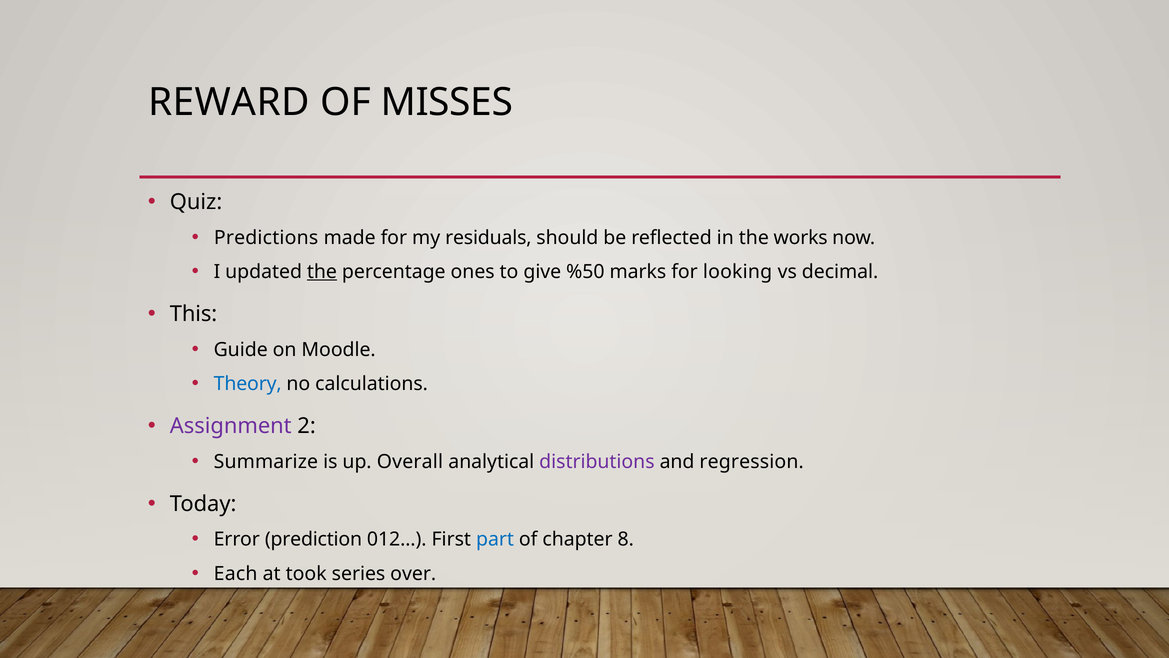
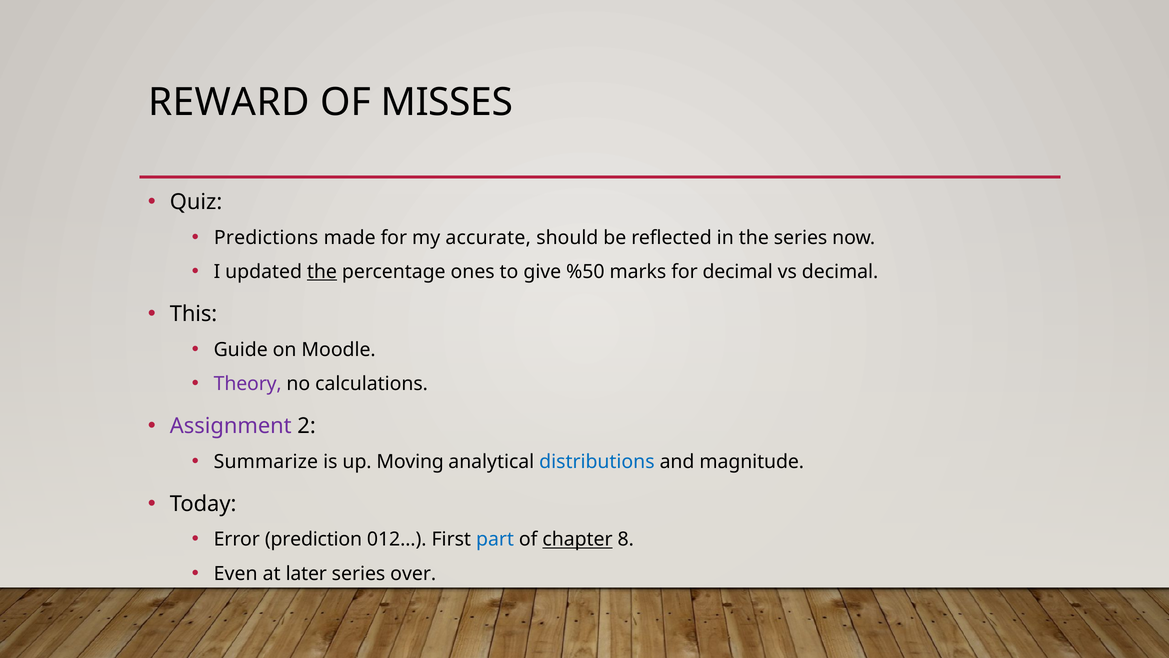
residuals: residuals -> accurate (488, 237)
the works: works -> series (801, 237)
for looking: looking -> decimal (738, 272)
Theory colour: blue -> purple (248, 383)
Overall: Overall -> Moving (410, 461)
distributions colour: purple -> blue (597, 461)
regression: regression -> magnitude (752, 461)
chapter underline: none -> present (577, 539)
Each: Each -> Even (236, 573)
took: took -> later (306, 573)
